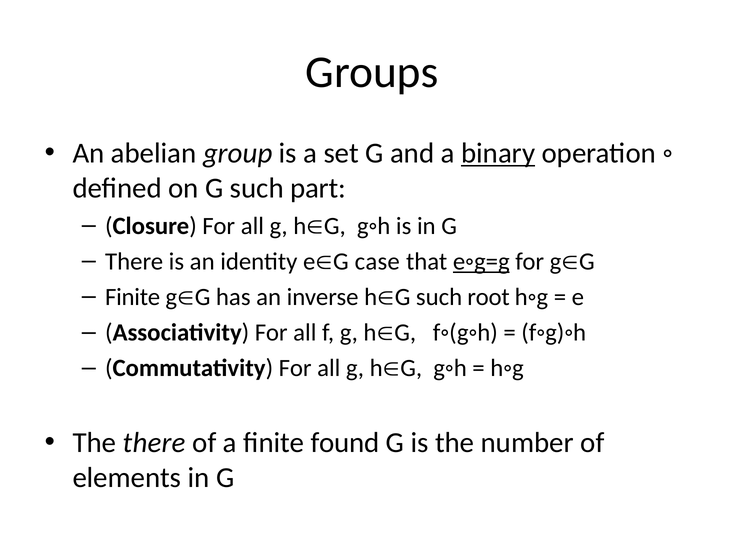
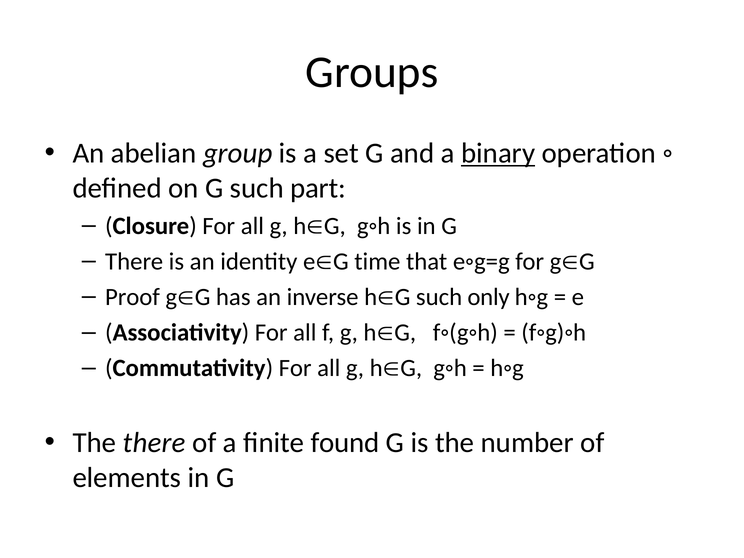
case: case -> time (377, 261)
e◦g=g underline: present -> none (481, 261)
Finite: Finite -> Proof (133, 297)
root: root -> only (489, 297)
